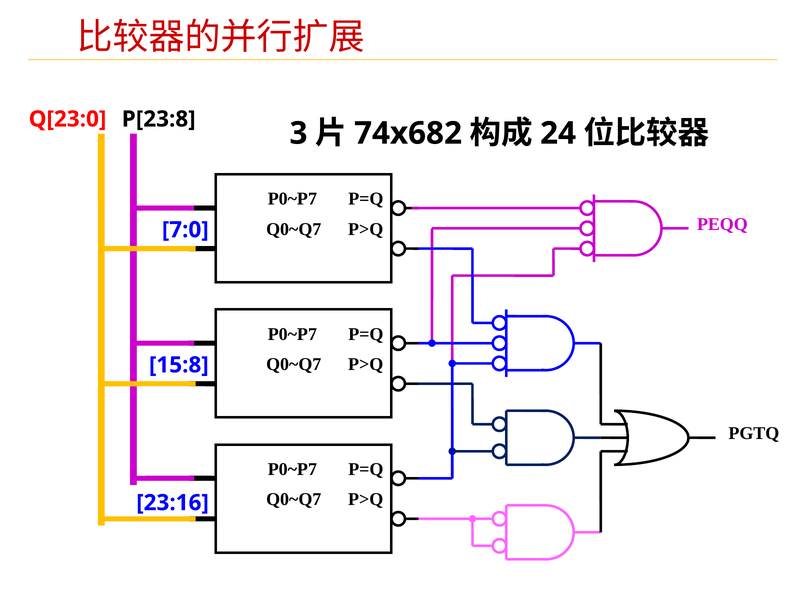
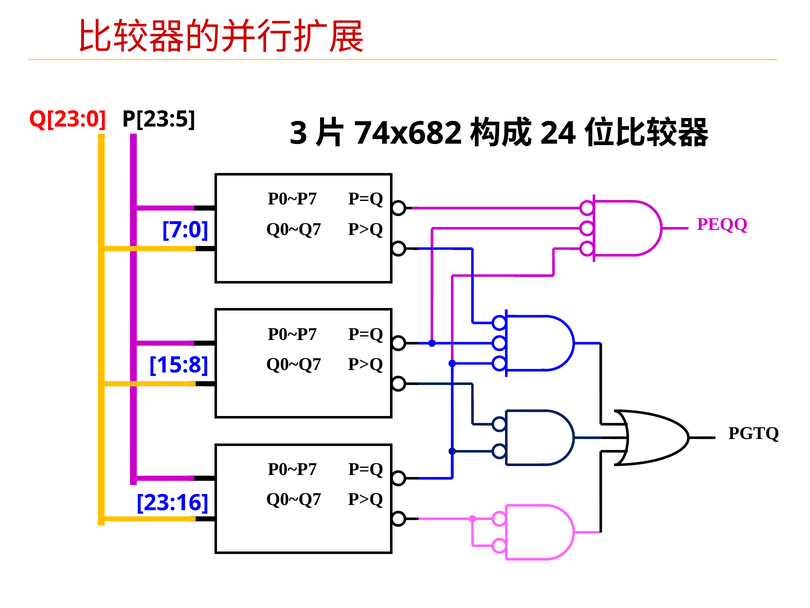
P[23:8: P[23:8 -> P[23:5 (159, 119)
